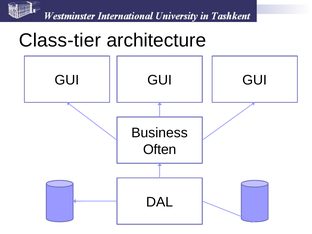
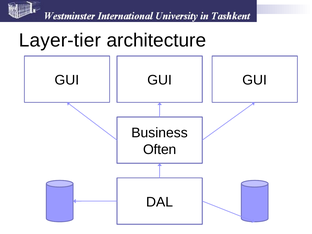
Class-tier: Class-tier -> Layer-tier (60, 40)
